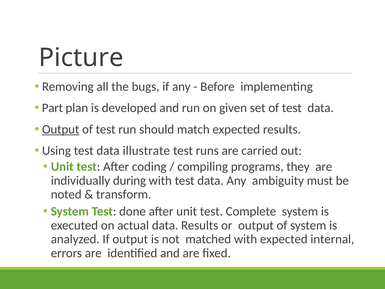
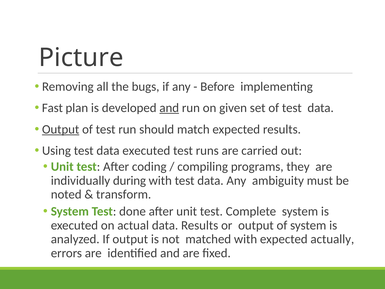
Part: Part -> Fast (52, 108)
and underline: none -> present (169, 108)
data illustrate: illustrate -> executed (146, 151)
internal: internal -> actually (332, 239)
